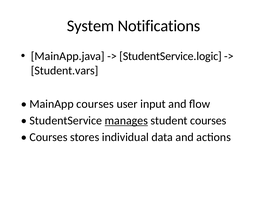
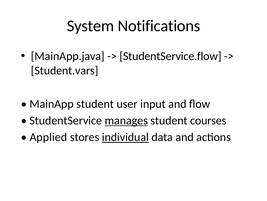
StudentService.logic: StudentService.logic -> StudentService.flow (170, 56)
MainApp courses: courses -> student (95, 103)
Courses: Courses -> Applied (48, 137)
individual underline: none -> present (125, 137)
